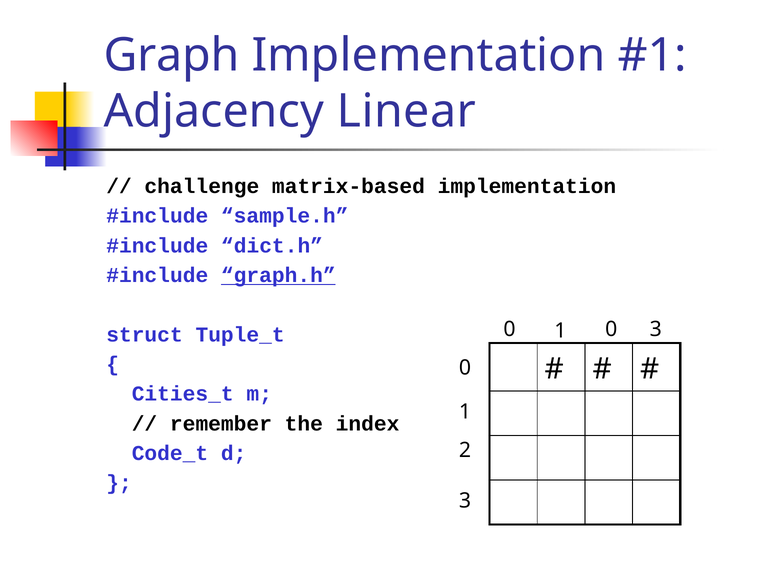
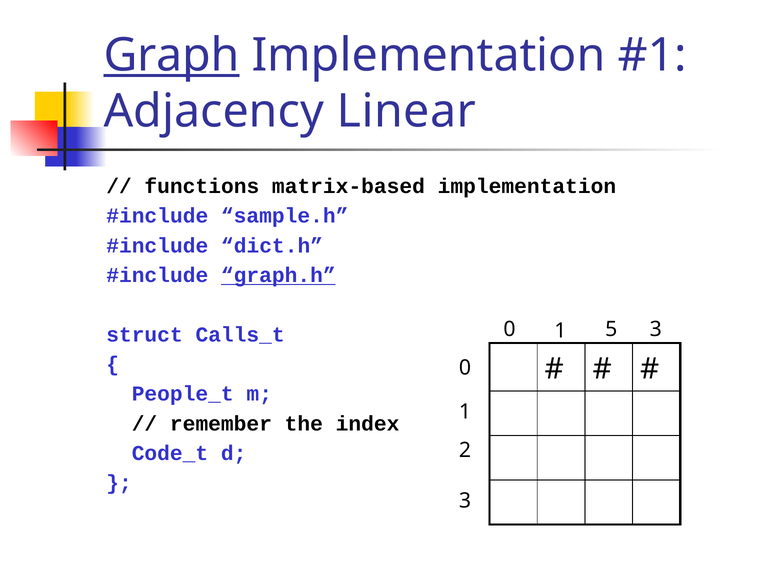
Graph underline: none -> present (172, 55)
challenge: challenge -> functions (202, 186)
1 0: 0 -> 5 (611, 330)
Tuple_t: Tuple_t -> Calls_t (240, 335)
Cities_t: Cities_t -> People_t (183, 394)
